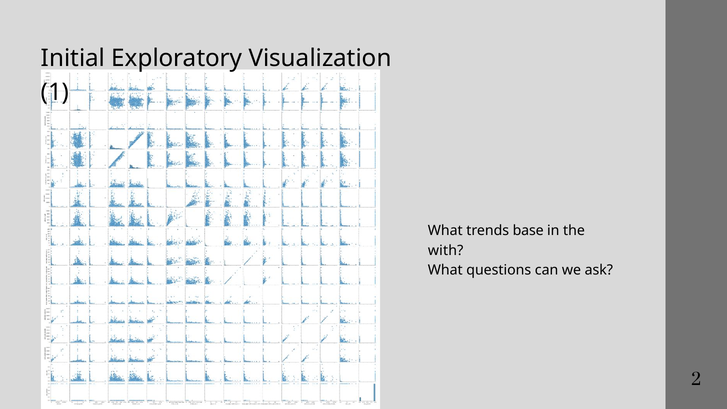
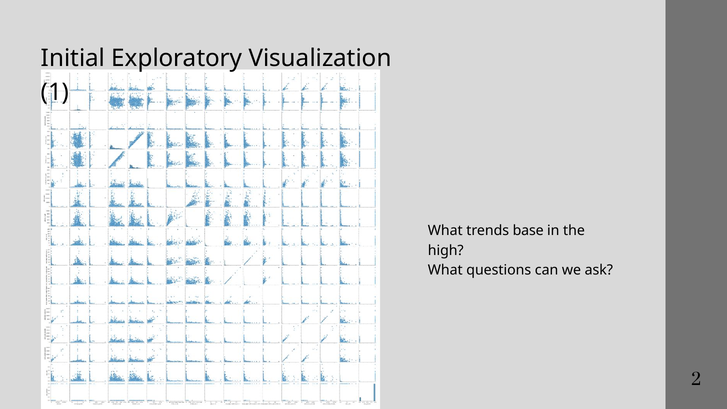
with: with -> high (446, 250)
